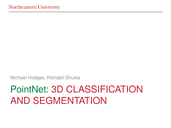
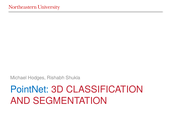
PointNet colour: green -> blue (29, 90)
